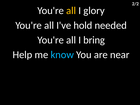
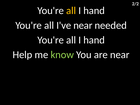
glory: glory -> hand (94, 11)
I've hold: hold -> near (83, 25)
bring: bring -> hand (94, 40)
know colour: light blue -> light green (62, 55)
